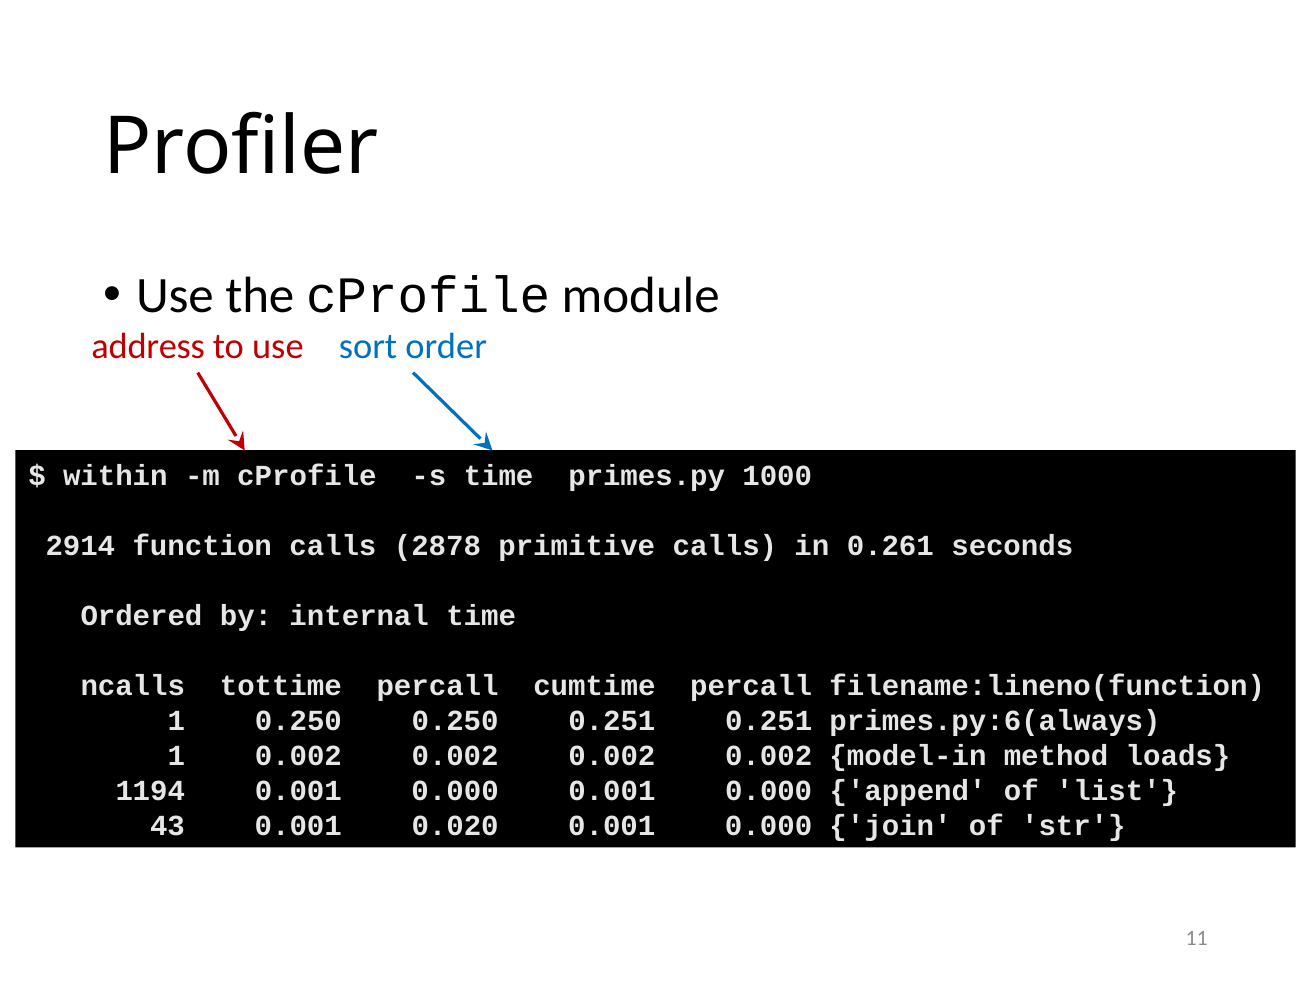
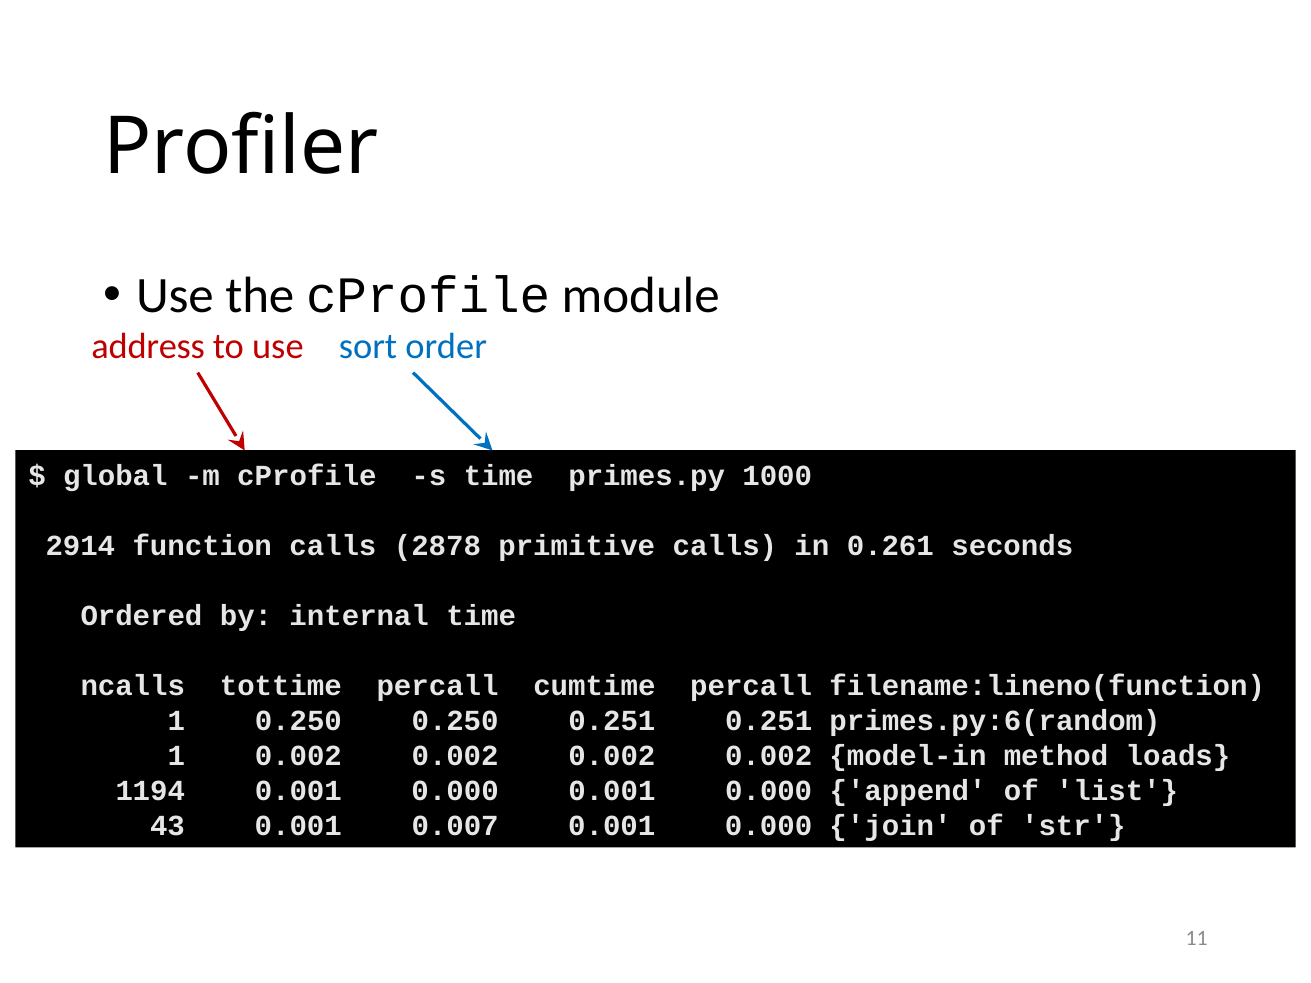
within: within -> global (115, 476)
primes.py:6(always: primes.py:6(always -> primes.py:6(random (995, 721)
0.020: 0.020 -> 0.007 (455, 826)
